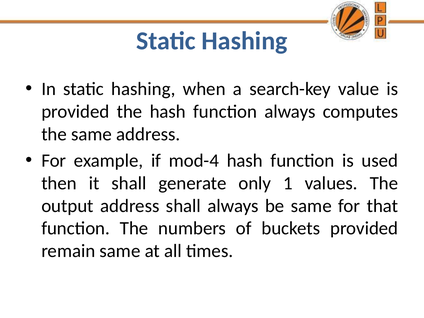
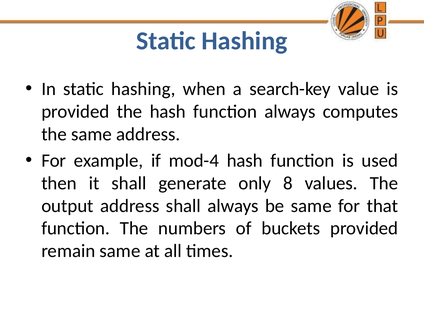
1: 1 -> 8 (288, 183)
